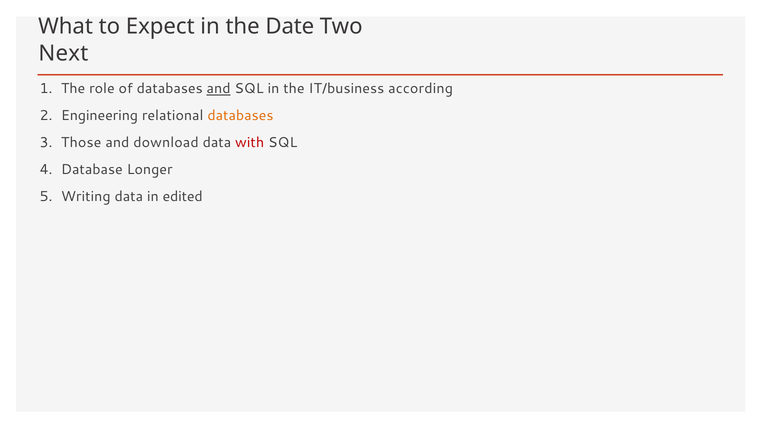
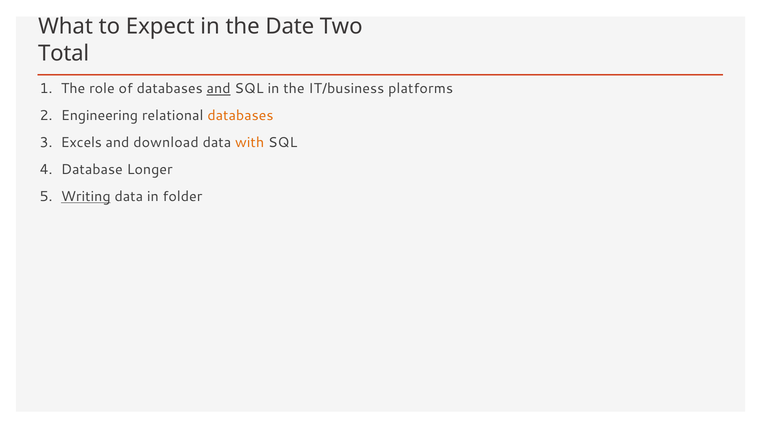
Next: Next -> Total (64, 53)
according: according -> platforms (421, 89)
Those: Those -> Excels (81, 143)
with colour: red -> orange (250, 143)
Writing underline: none -> present (86, 197)
edited: edited -> folder (183, 197)
